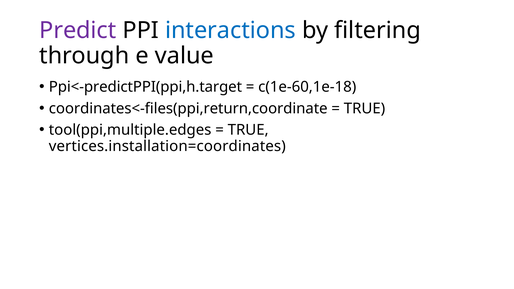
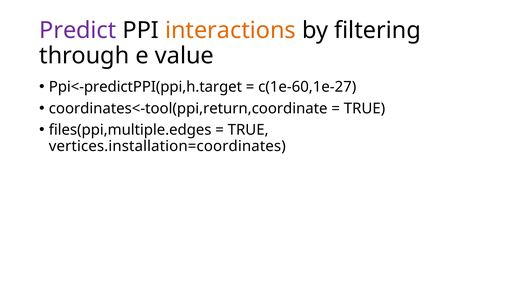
interactions colour: blue -> orange (230, 30)
c(1e-60,1e-18: c(1e-60,1e-18 -> c(1e-60,1e-27 (307, 87)
coordinates<-files(ppi,return,coordinate: coordinates<-files(ppi,return,coordinate -> coordinates<-tool(ppi,return,coordinate (188, 108)
tool(ppi,multiple.edges: tool(ppi,multiple.edges -> files(ppi,multiple.edges (130, 130)
